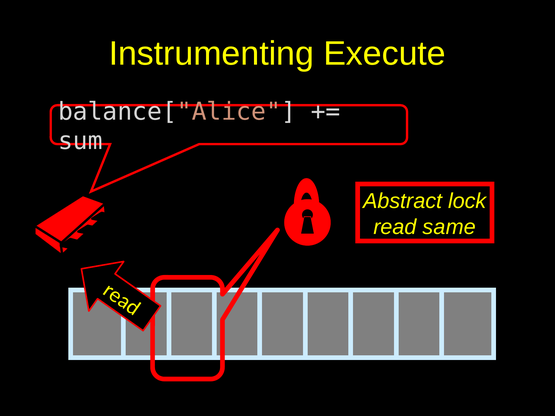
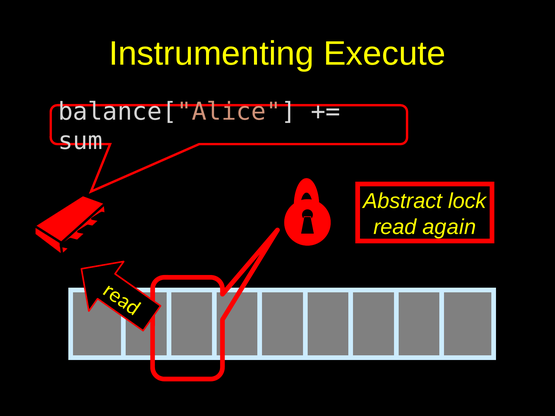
same: same -> again (449, 227)
